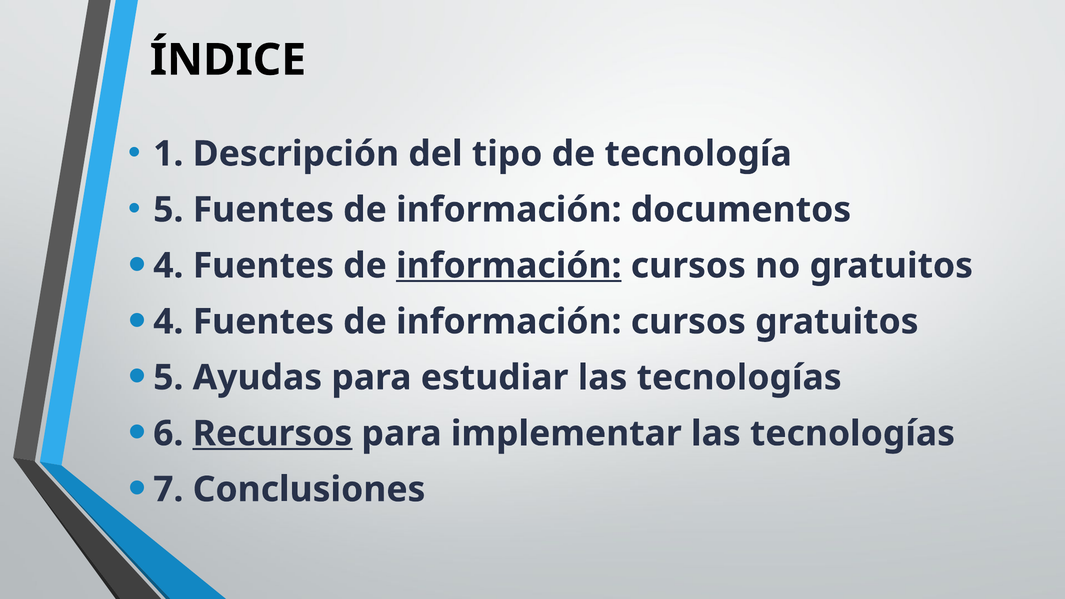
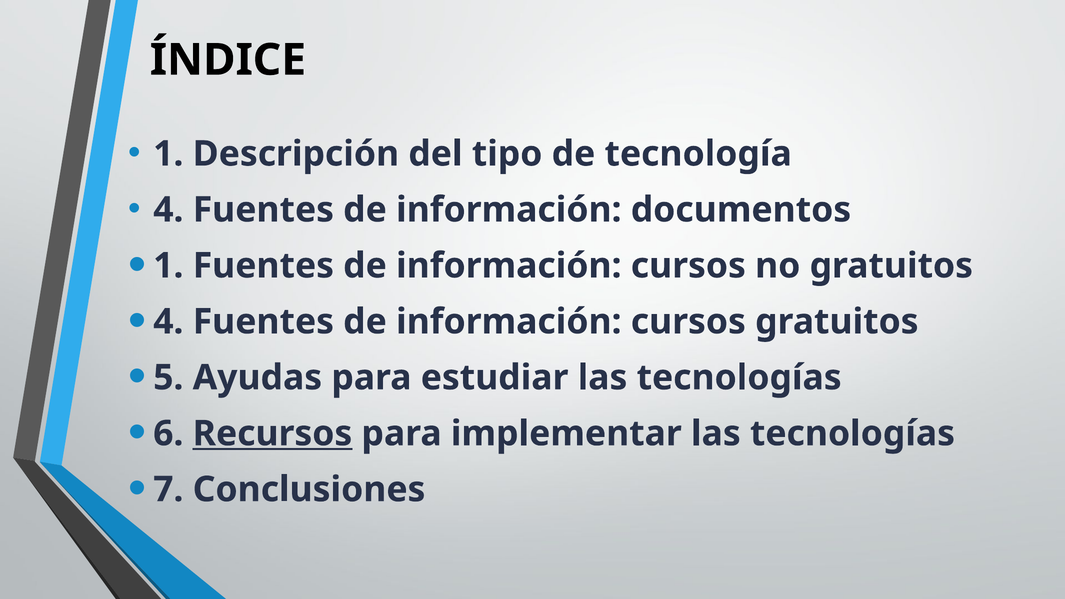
5: 5 -> 4 (168, 210)
4: 4 -> 1 (168, 266)
información underline: present -> none (509, 266)
